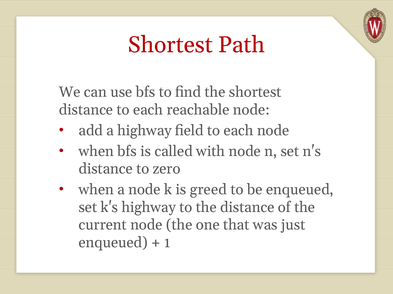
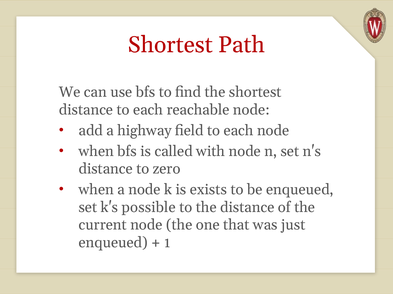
greed: greed -> exists (208, 190)
k's highway: highway -> possible (149, 208)
